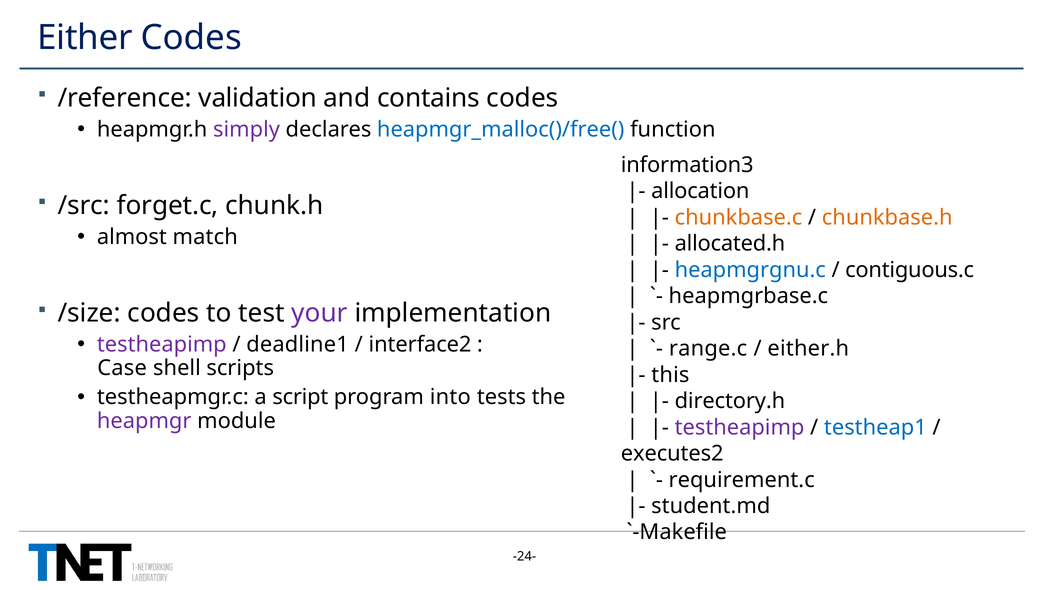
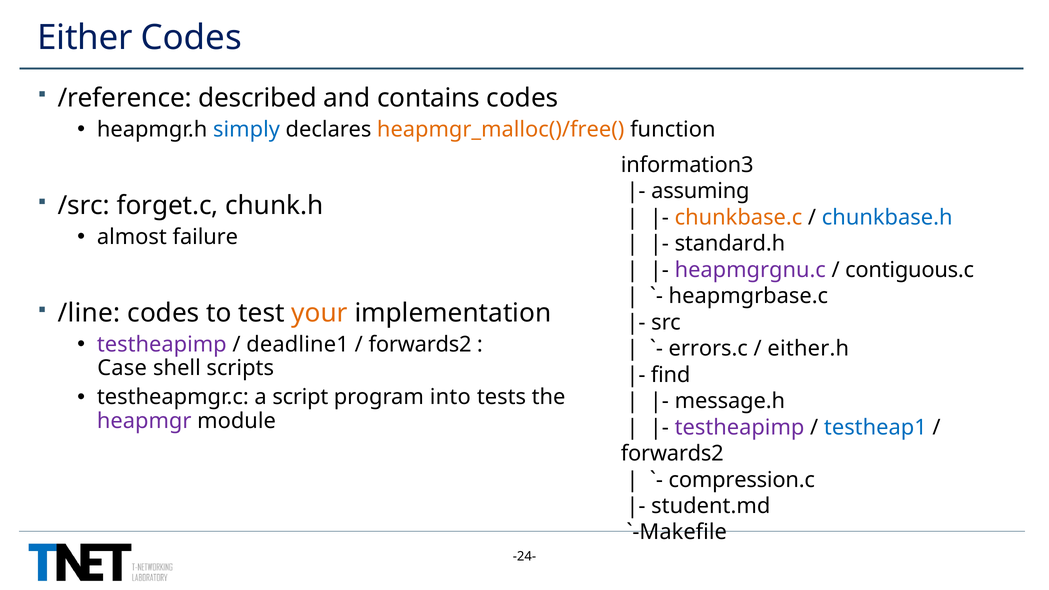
validation: validation -> described (258, 98)
simply colour: purple -> blue (247, 130)
heapmgr_malloc()/free( colour: blue -> orange (501, 130)
allocation: allocation -> assuming (700, 191)
chunkbase.h colour: orange -> blue (887, 218)
match: match -> failure (205, 237)
allocated.h: allocated.h -> standard.h (730, 244)
heapmgrgnu.c colour: blue -> purple (750, 270)
/size: /size -> /line (89, 313)
your colour: purple -> orange (319, 313)
interface2: interface2 -> forwards2 (420, 345)
range.c: range.c -> errors.c (708, 349)
this: this -> find (671, 375)
directory.h: directory.h -> message.h (730, 401)
executes2: executes2 -> forwards2 (672, 454)
requirement.c: requirement.c -> compression.c (742, 480)
